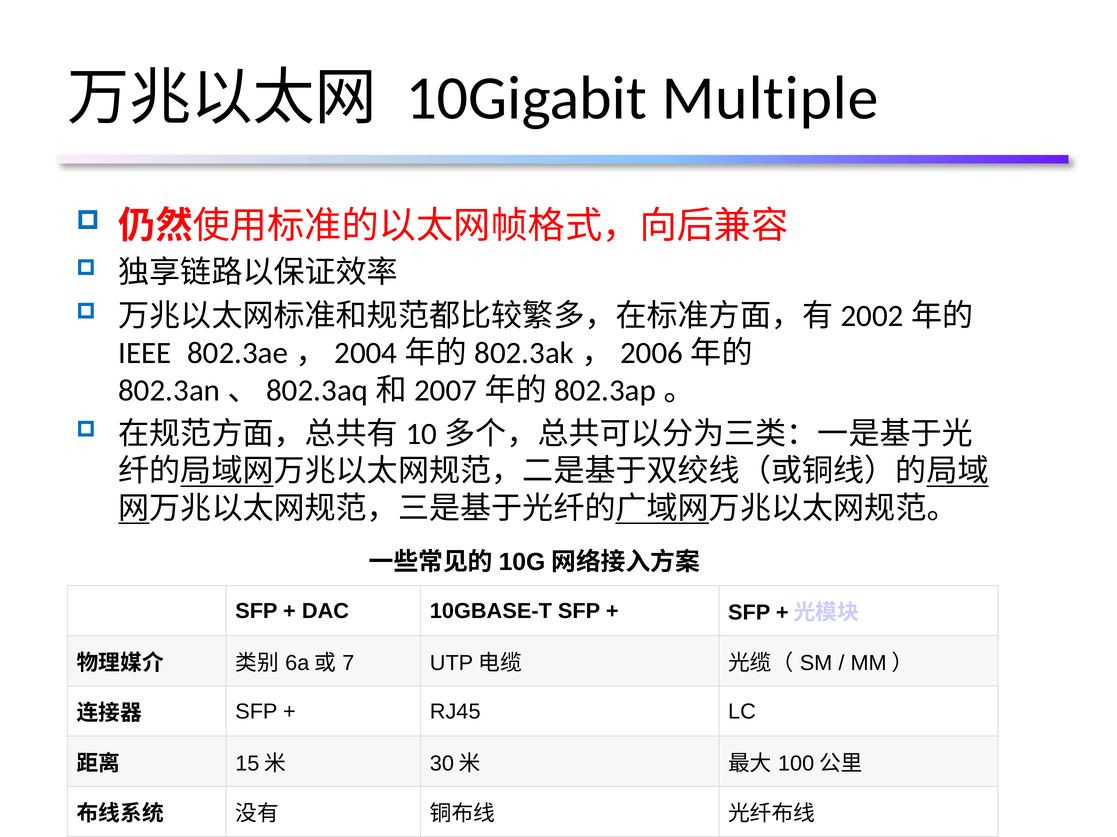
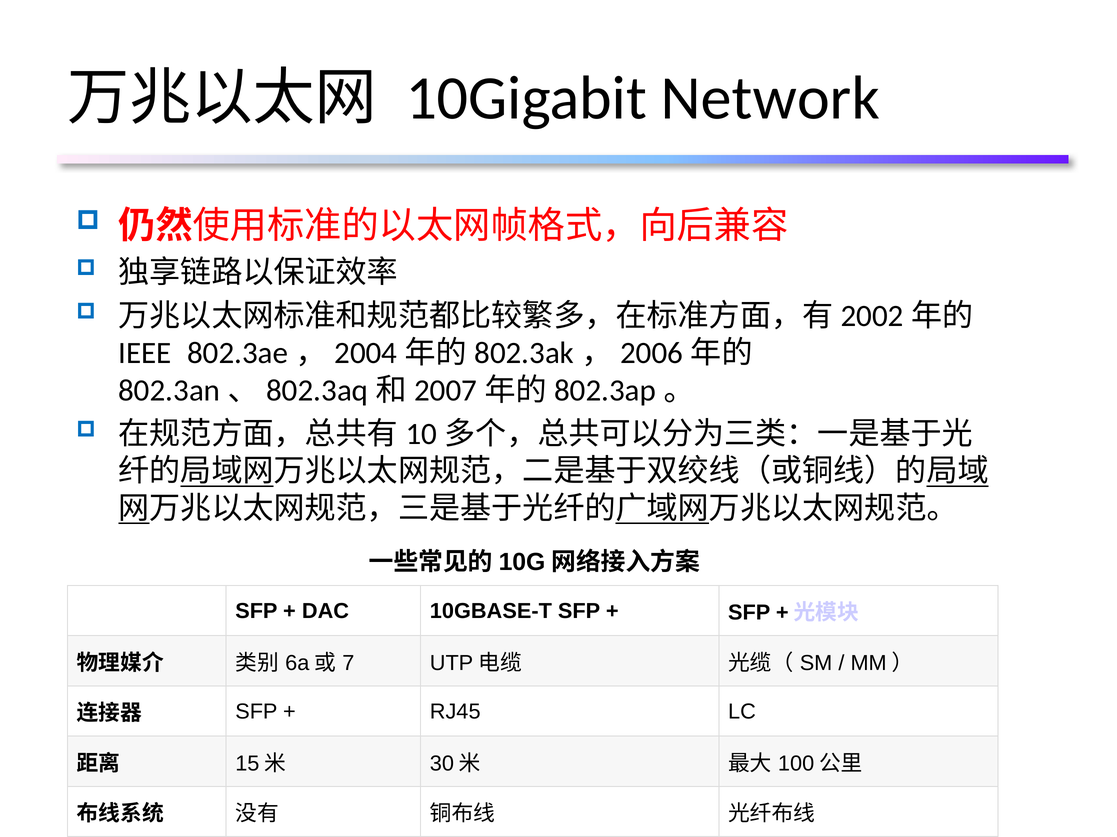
Multiple: Multiple -> Network (770, 99)
